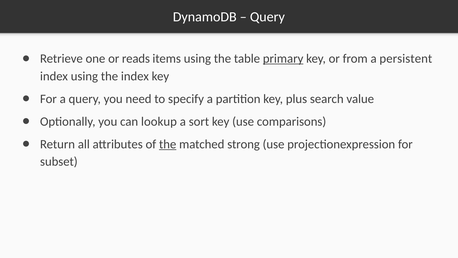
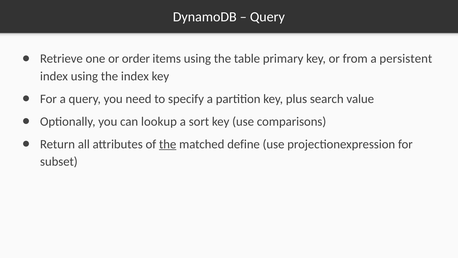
reads: reads -> order (136, 58)
primary underline: present -> none (283, 58)
strong: strong -> define (244, 144)
